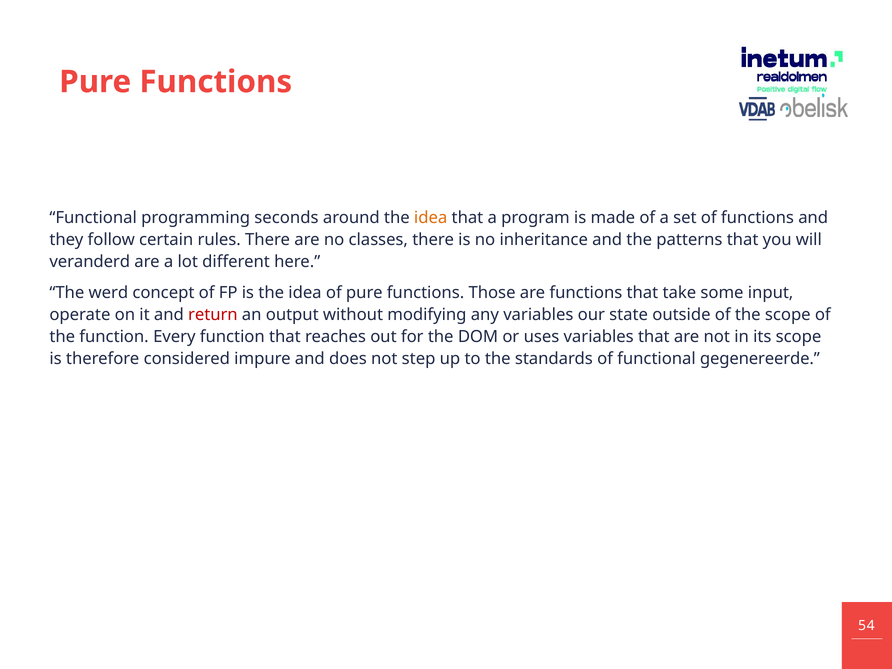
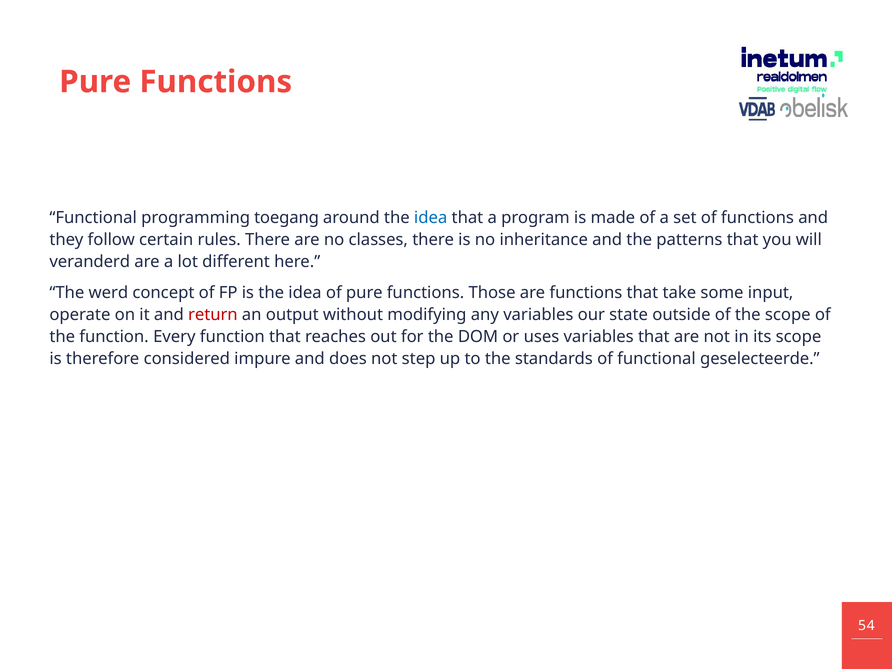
seconds: seconds -> toegang (287, 218)
idea colour: orange -> blue (431, 218)
gegenereerde: gegenereerde -> geselecteerde (760, 359)
